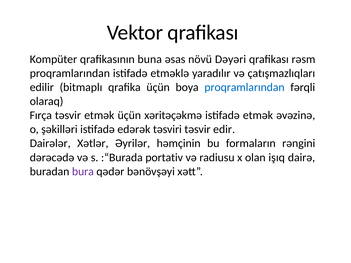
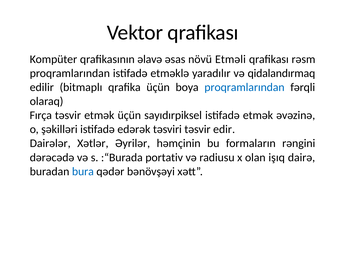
buna: buna -> əlavə (150, 59)
Dəyəri: Dəyəri -> Etməli (230, 59)
çatışmazlıqları: çatışmazlıqları -> qidalandırmaq (281, 73)
xəritəçəkmə: xəritəçəkmə -> sayıdırpiksel (173, 115)
bura colour: purple -> blue (83, 172)
